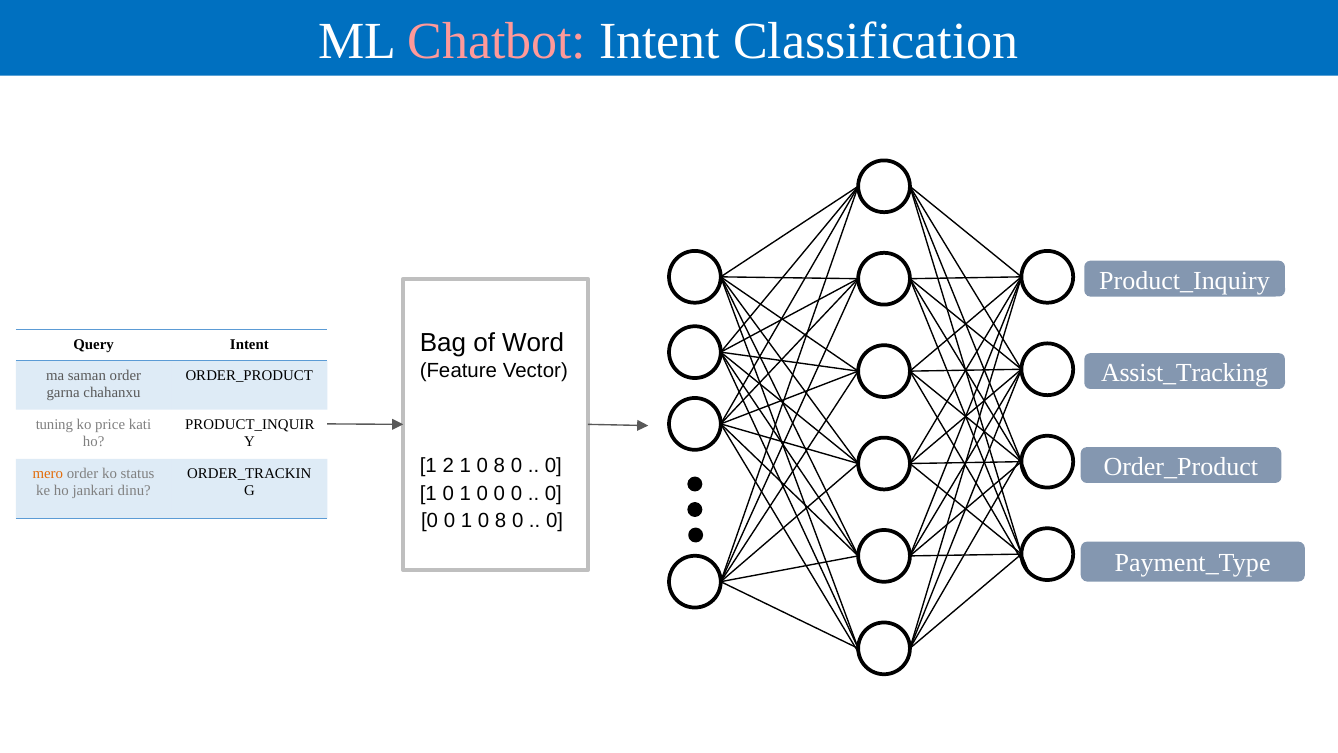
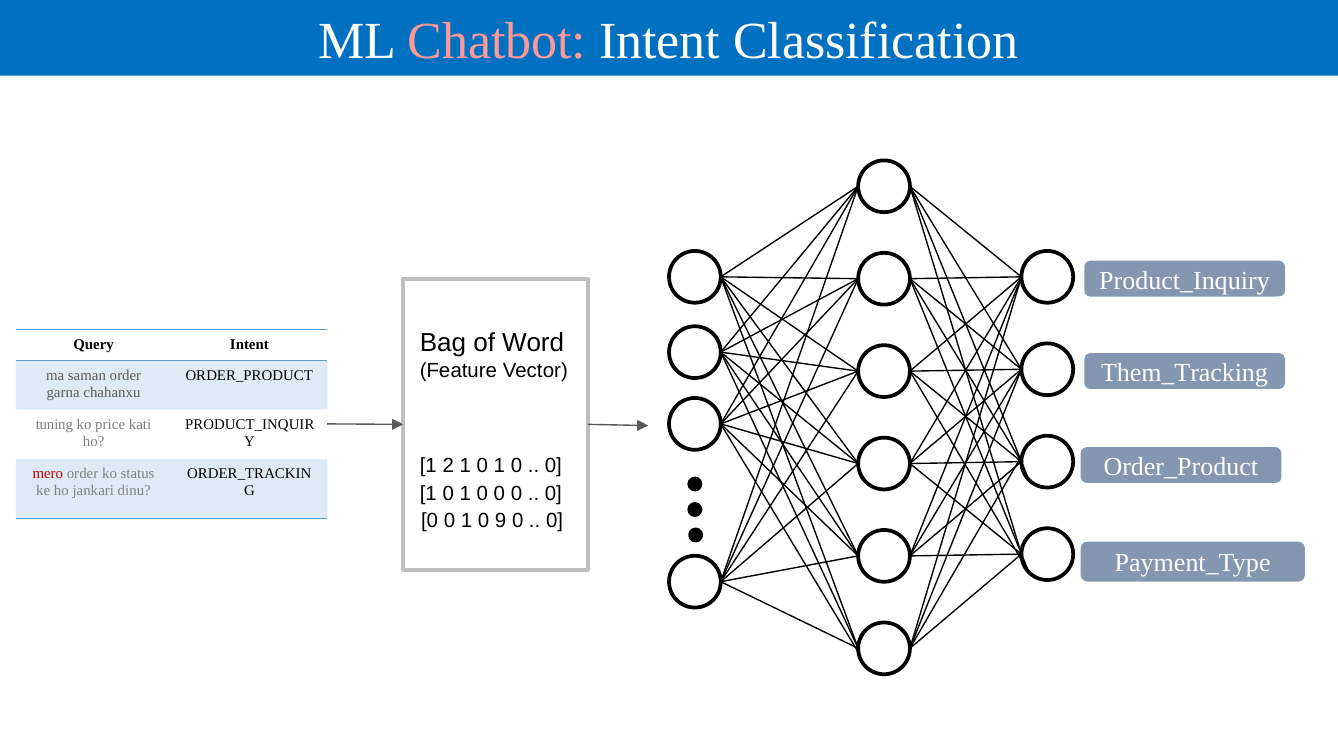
Assist_Tracking: Assist_Tracking -> Them_Tracking (1184, 373)
2 1 0 8: 8 -> 1 (499, 466)
mero colour: orange -> red (48, 474)
0 1 0 8: 8 -> 9 (501, 520)
